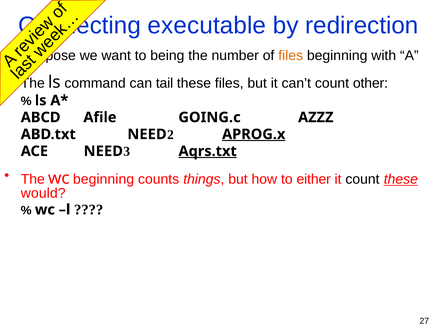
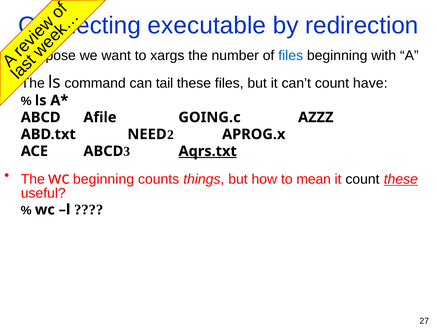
being: being -> xargs (167, 56)
files colour: orange -> blue (291, 56)
other: other -> have (370, 83)
APROG.x underline: present -> none (254, 134)
ACE NEED: NEED -> ABCD (103, 151)
either: either -> mean (314, 179)
would: would -> useful (43, 193)
